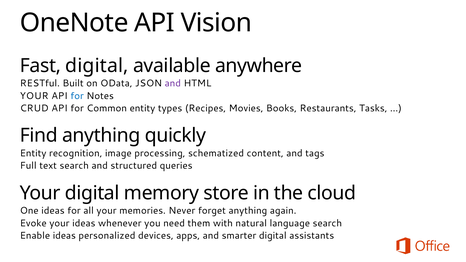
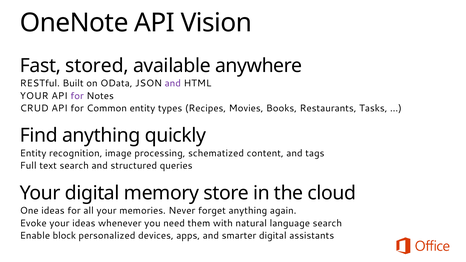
Fast digital: digital -> stored (97, 66)
for colour: blue -> purple (77, 96)
Enable ideas: ideas -> block (64, 236)
